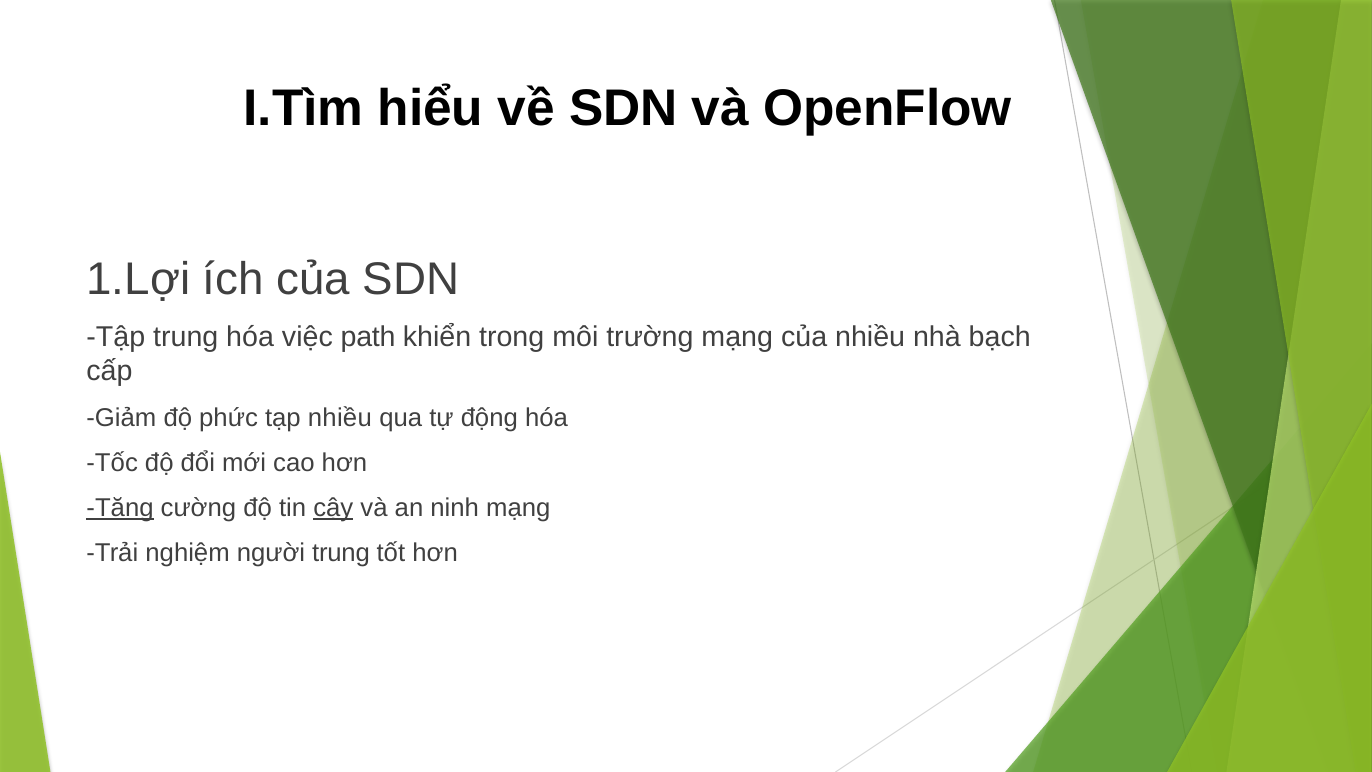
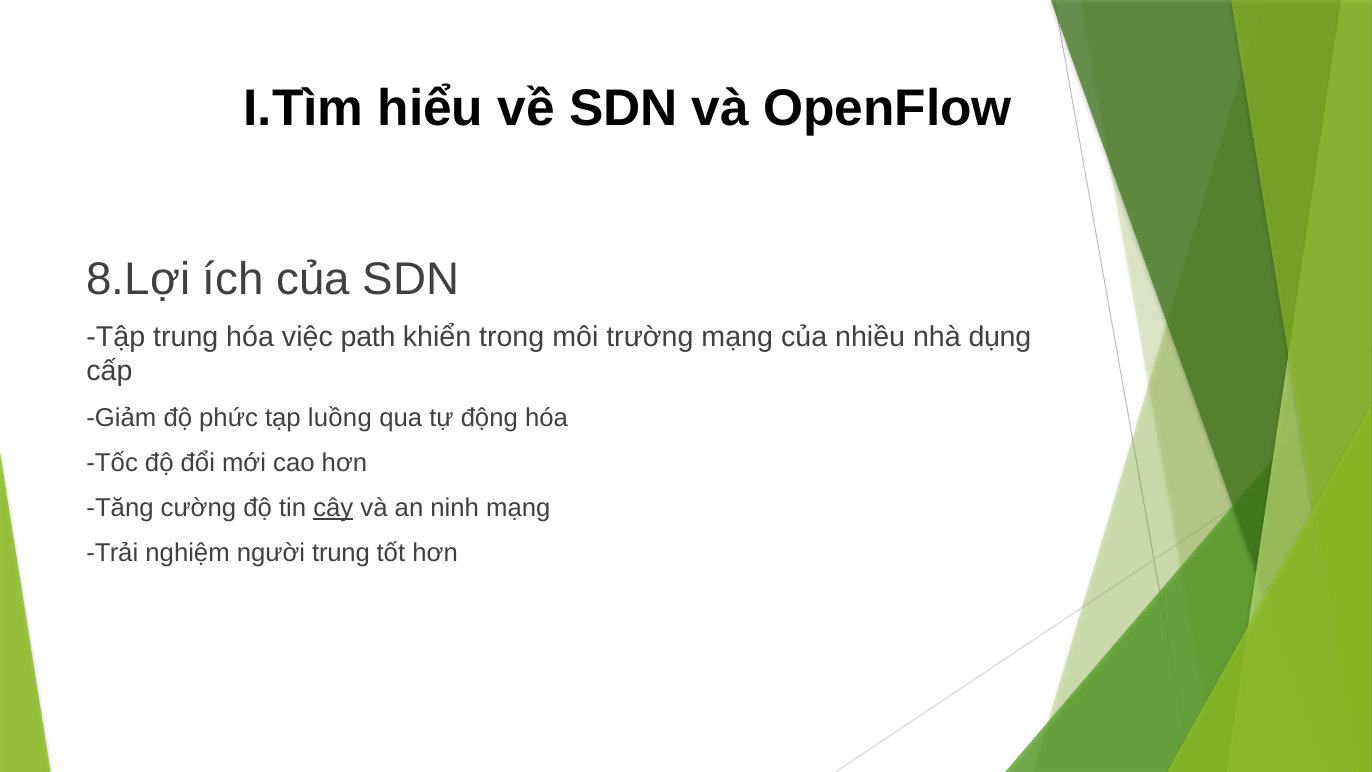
1.Lợi: 1.Lợi -> 8.Lợi (138, 279)
bạch: bạch -> dụng (1000, 337)
tạp nhiều: nhiều -> luồng (340, 418)
Tăng underline: present -> none (120, 508)
